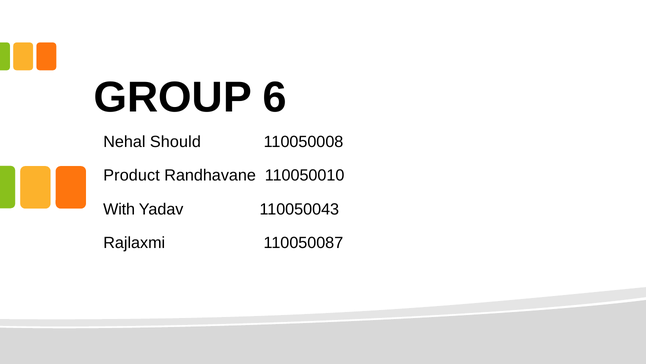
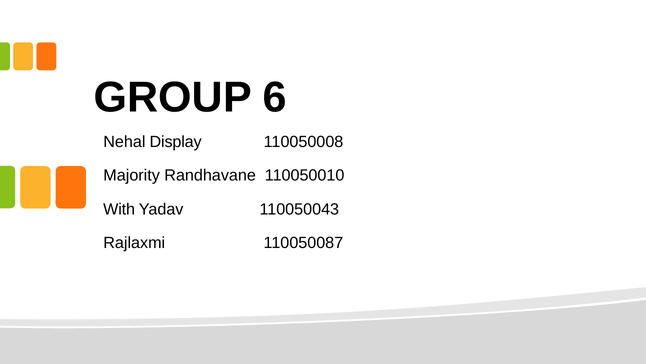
Should: Should -> Display (176, 142)
Product: Product -> Majority (132, 175)
